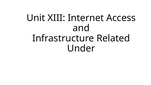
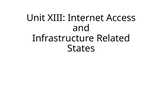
Under: Under -> States (81, 48)
